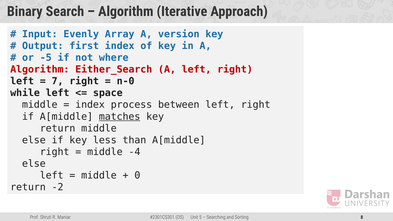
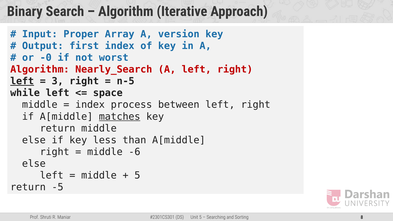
Evenly: Evenly -> Proper (81, 34)
-5: -5 -> -0 (46, 58)
where: where -> worst (114, 58)
Either_Search: Either_Search -> Nearly_Search (114, 69)
left underline: none -> present (22, 81)
7: 7 -> 3 (58, 81)
n-0: n-0 -> n-5 (126, 81)
-4: -4 -> -6 (134, 152)
0: 0 -> 5 (137, 176)
-2: -2 -> -5 (58, 187)
